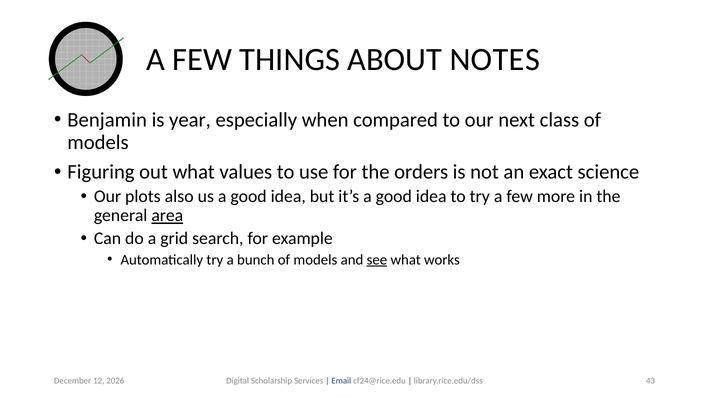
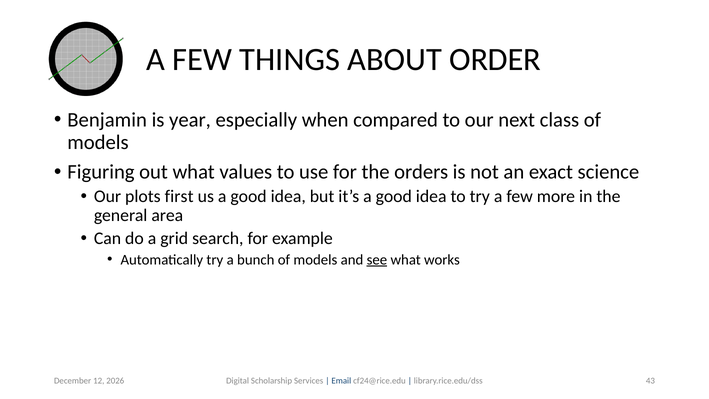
NOTES: NOTES -> ORDER (495, 60)
also: also -> first (179, 196)
area underline: present -> none (167, 216)
